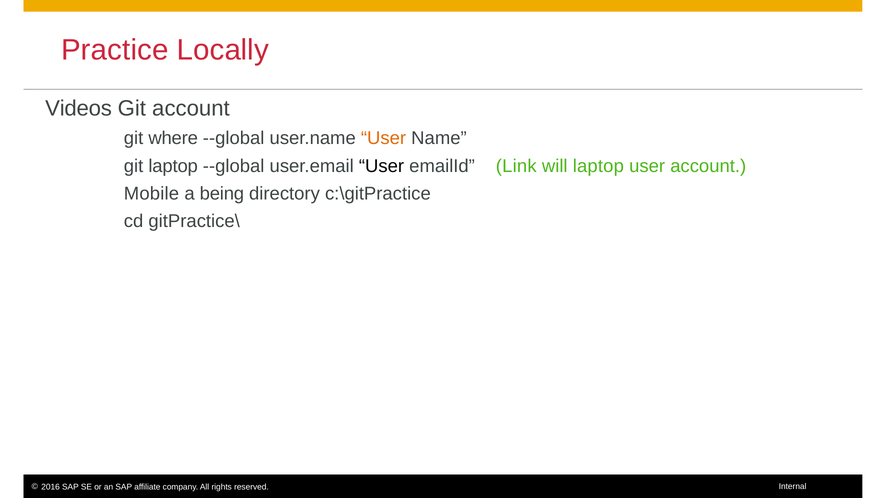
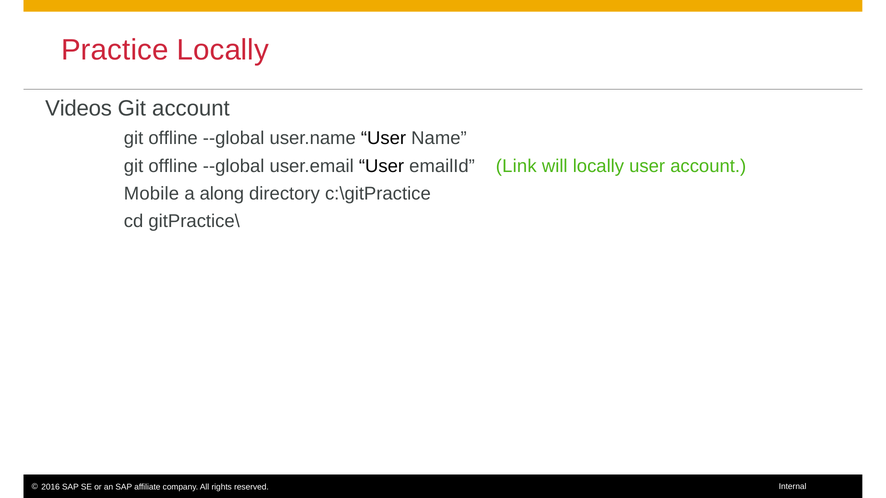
where: where -> offline (173, 138)
User colour: orange -> black (384, 138)
laptop: laptop -> offline (173, 166)
will laptop: laptop -> locally (598, 166)
being: being -> along (222, 194)
